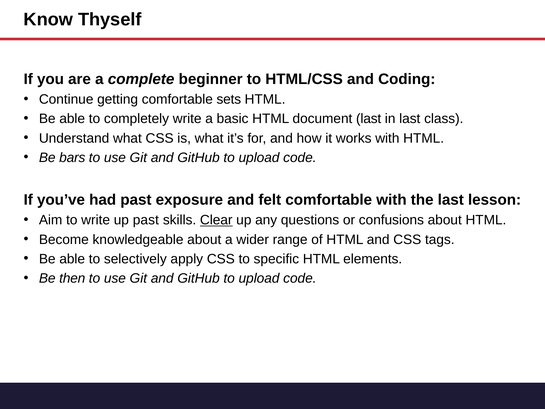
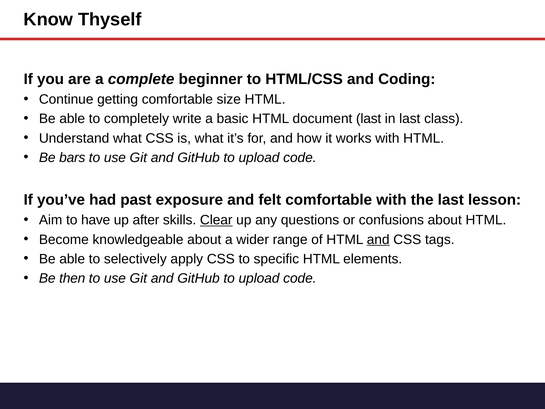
sets: sets -> size (229, 99)
to write: write -> have (96, 220)
up past: past -> after (146, 220)
and underline: none -> present (378, 239)
